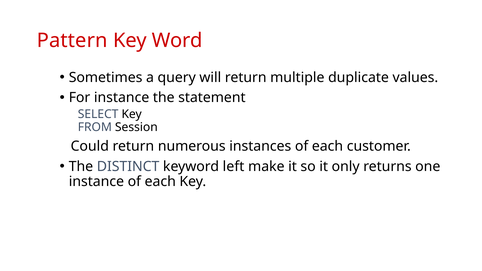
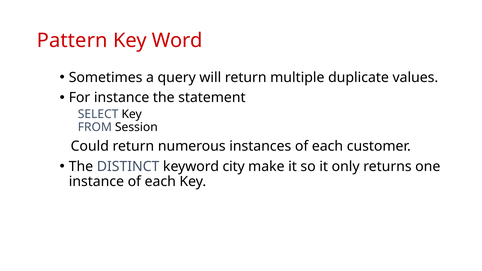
left: left -> city (234, 167)
